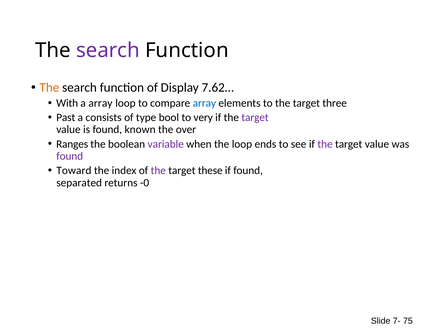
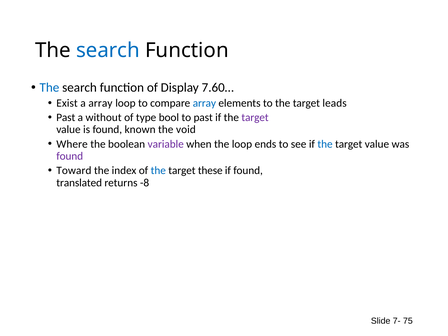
search colour: purple -> blue (108, 50)
The colour: orange -> blue (49, 88)
7.62…: 7.62… -> 7.60… (218, 88)
With: With -> Exist (67, 103)
three: three -> leads (335, 103)
consists: consists -> without (104, 117)
to very: very -> past (203, 117)
over: over -> void (186, 130)
Ranges: Ranges -> Where (72, 144)
the colour: purple -> blue (325, 144)
the colour: purple -> blue (158, 171)
separated: separated -> translated (79, 183)
-0: -0 -> -8 (145, 183)
